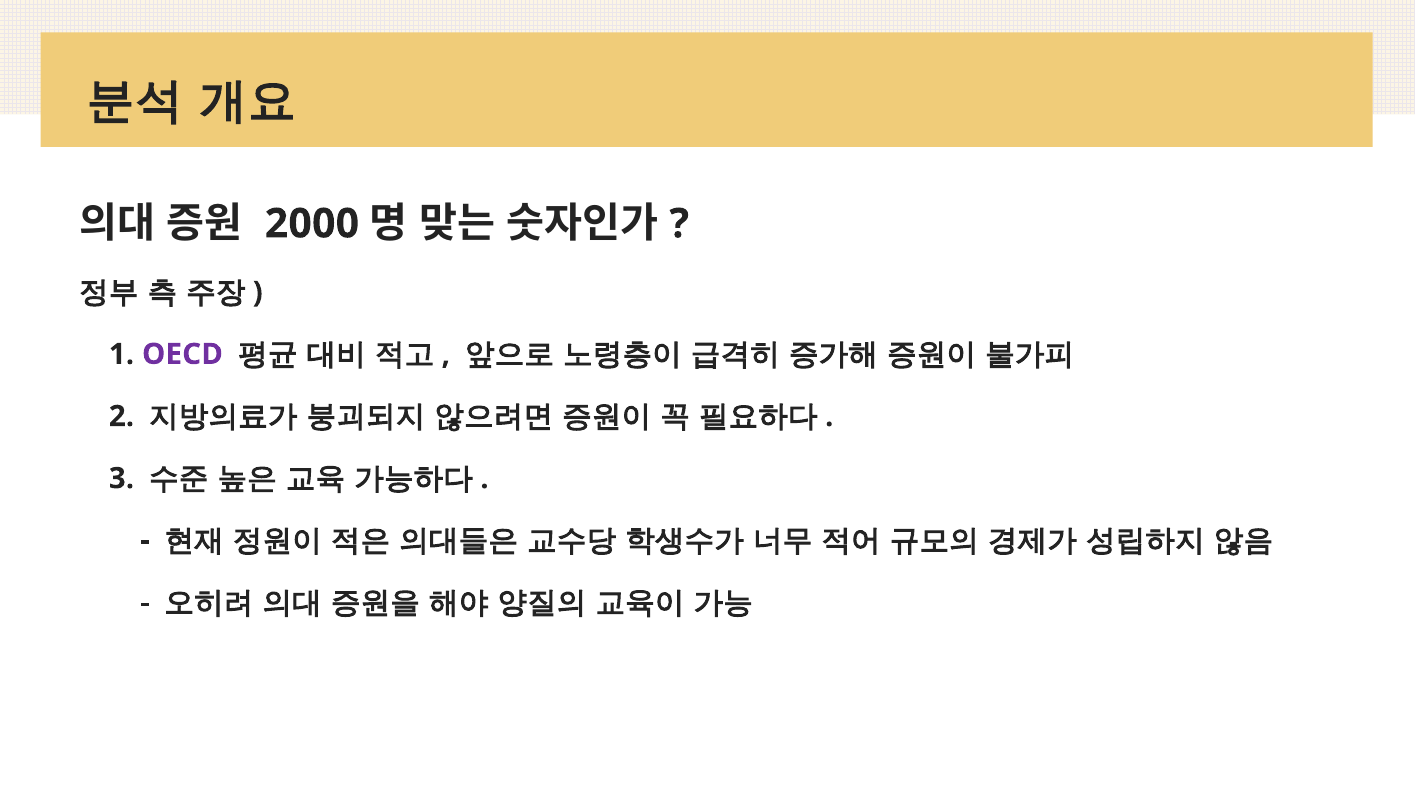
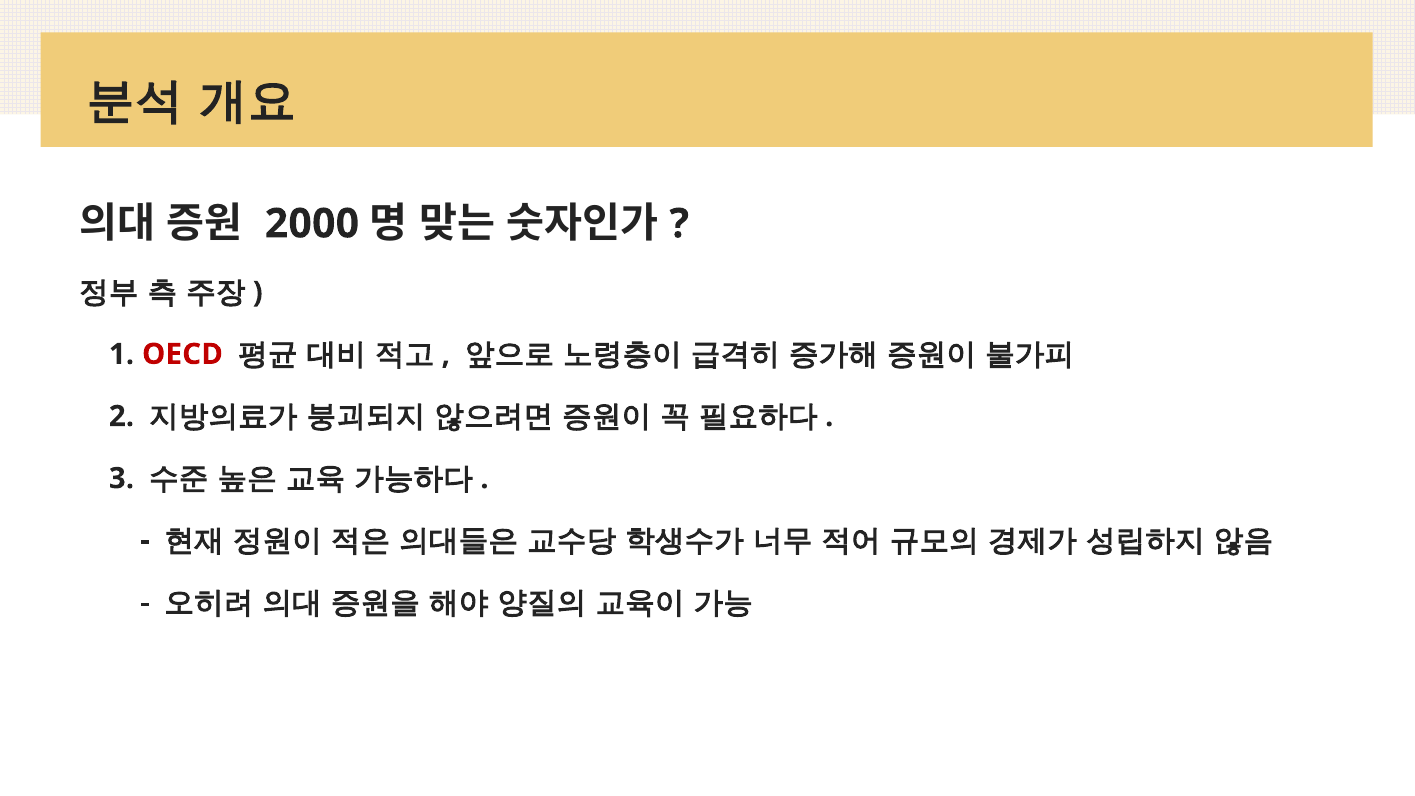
OECD colour: purple -> red (182, 354)
